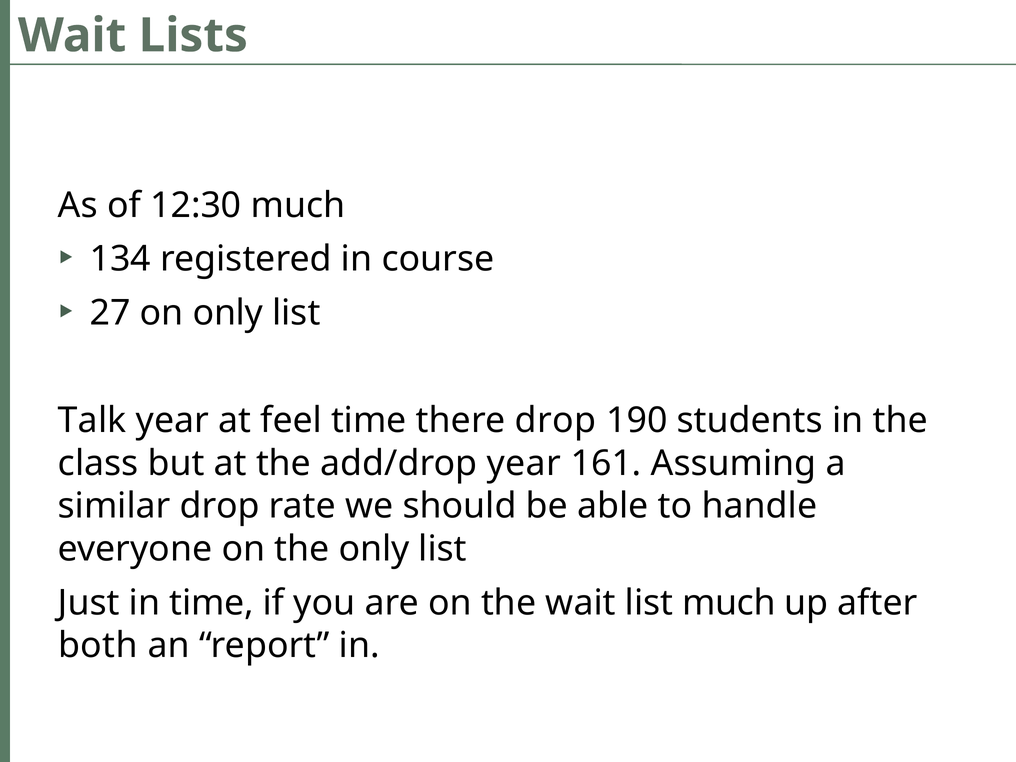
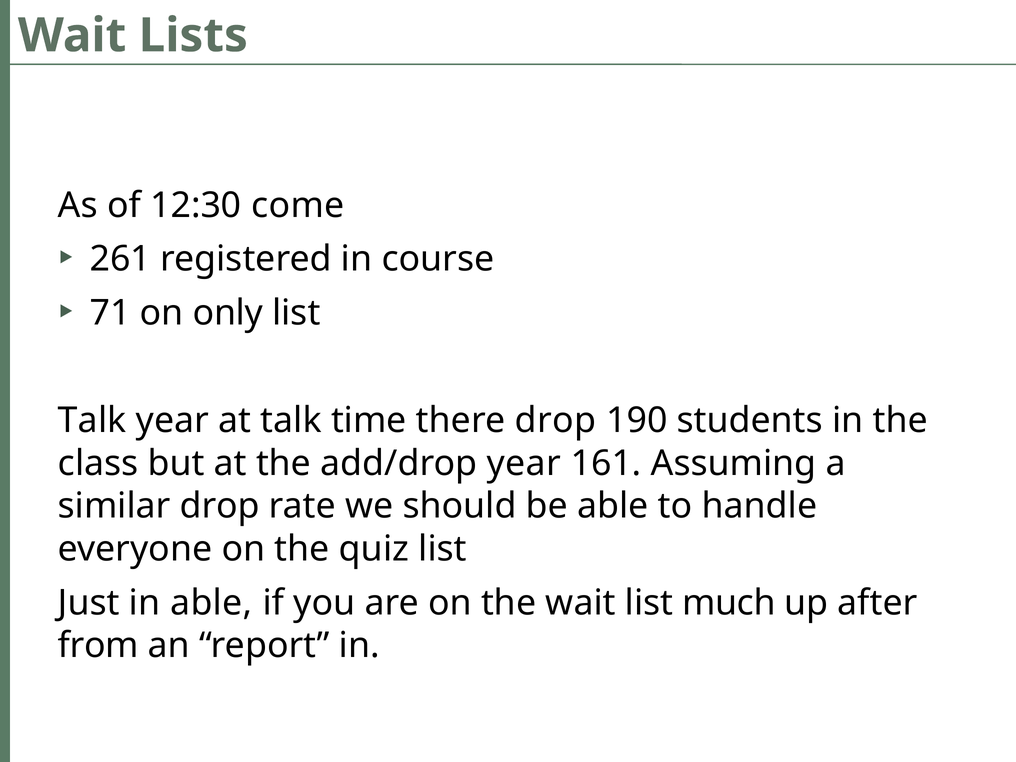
12:30 much: much -> come (298, 205)
134: 134 -> 261 (120, 259)
27: 27 -> 71 (110, 313)
at feel: feel -> talk (291, 420)
the only: only -> quiz (374, 549)
in time: time -> able (211, 603)
both: both -> from (98, 646)
